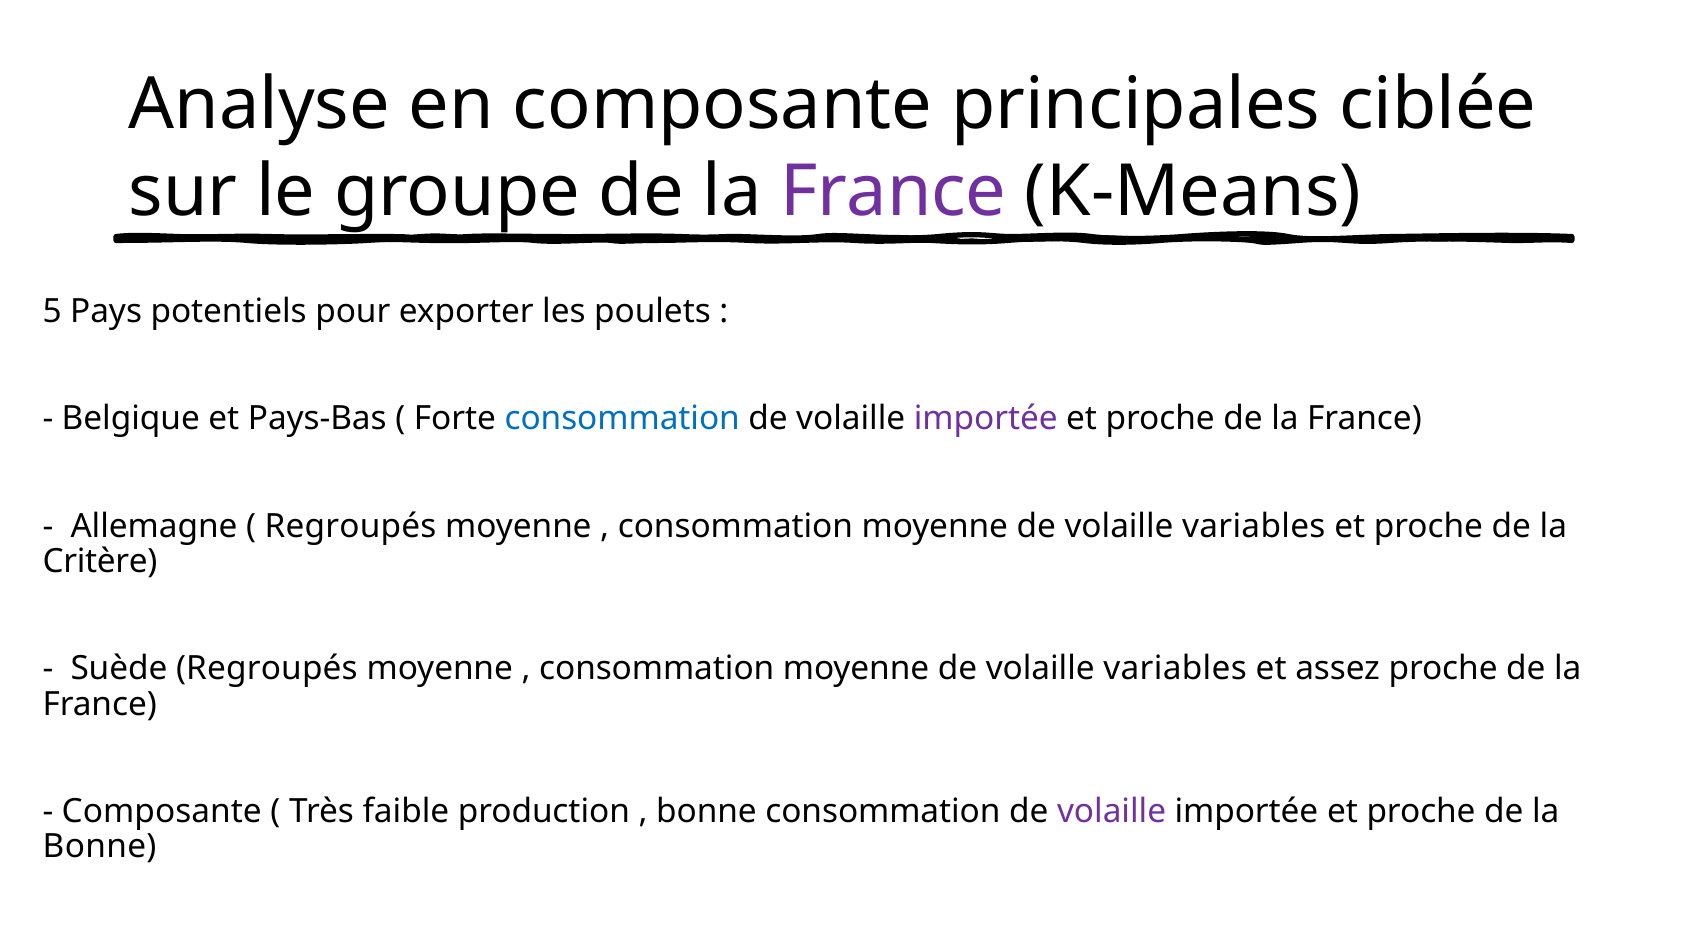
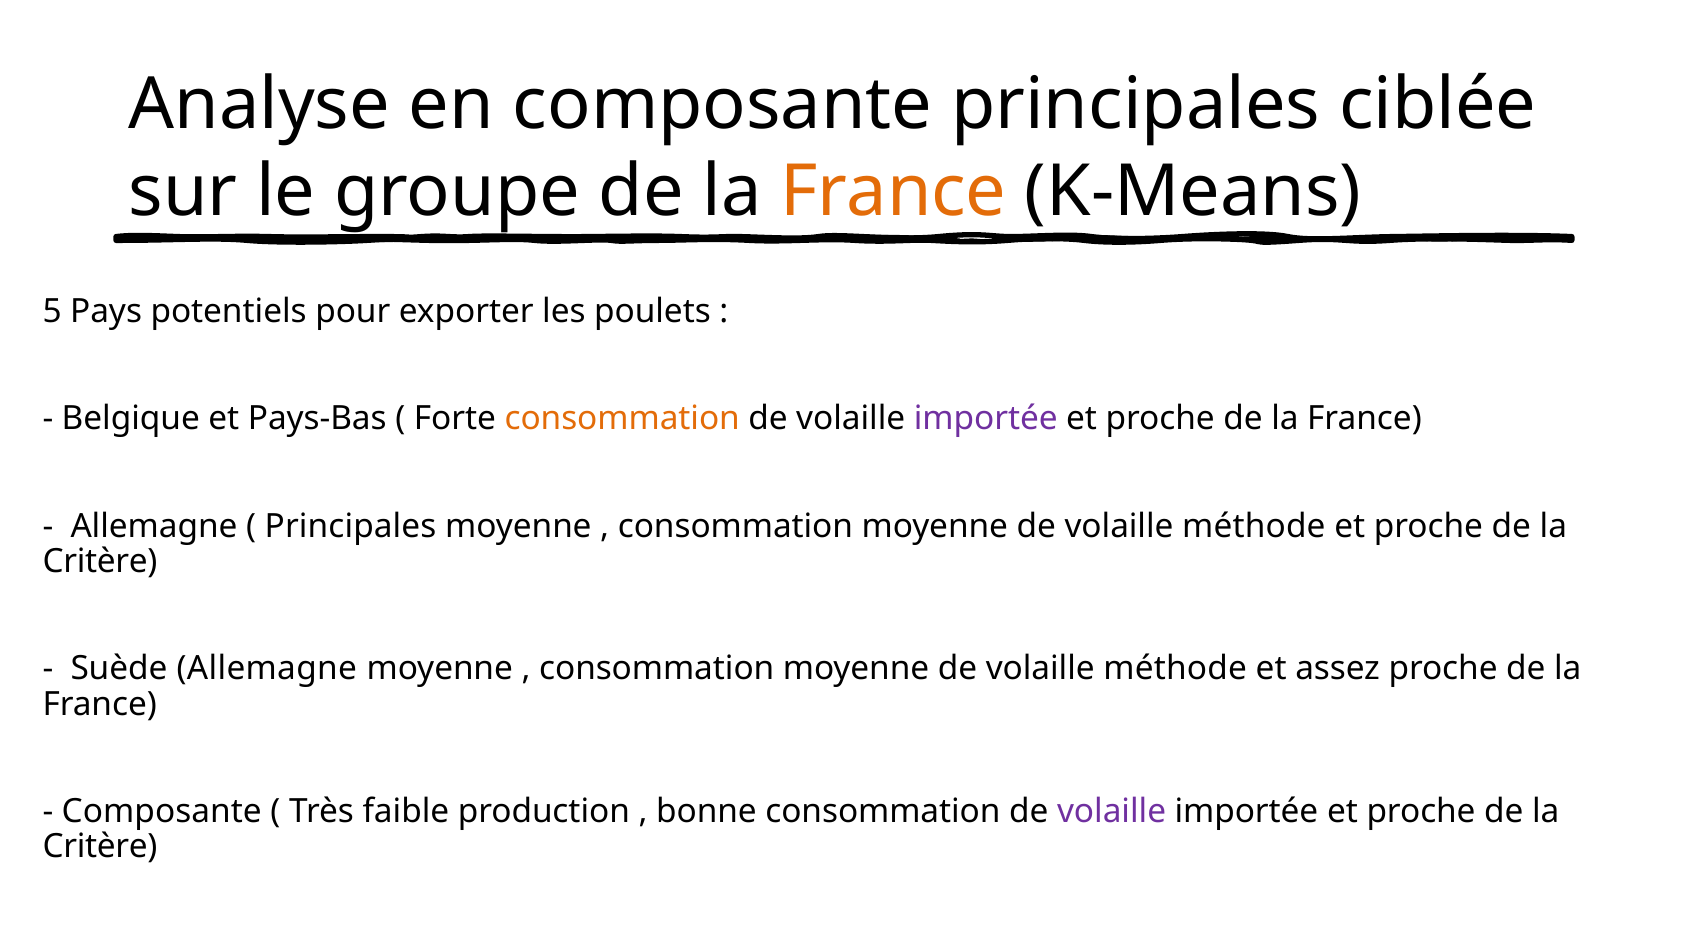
France colour: purple -> orange (893, 192)
consommation colour: blue -> orange (622, 419)
Regroupés: Regroupés -> Principales (351, 527)
variables: variables -> méthode (1254, 527)
Suède Regroupés: Regroupés -> Allemagne (267, 669)
variables: variables -> méthode (1175, 669)
Bonne: Bonne -> Critère (100, 847)
